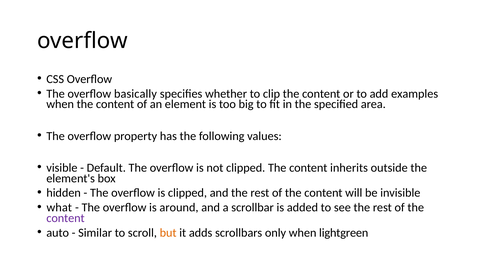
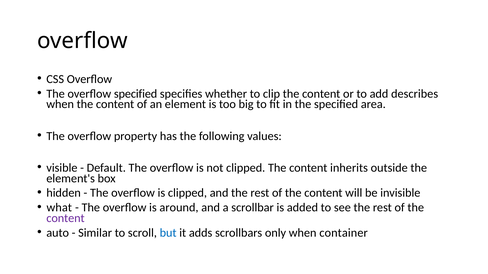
overflow basically: basically -> specified (136, 94)
examples: examples -> describes (415, 94)
but colour: orange -> blue (168, 233)
lightgreen: lightgreen -> container (344, 233)
